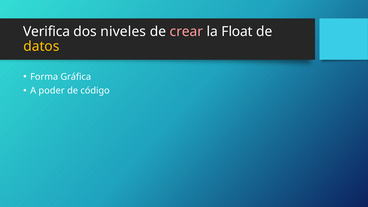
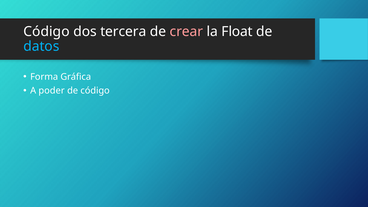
Verifica: Verifica -> Código (46, 31)
niveles: niveles -> tercera (123, 31)
datos colour: yellow -> light blue (41, 46)
